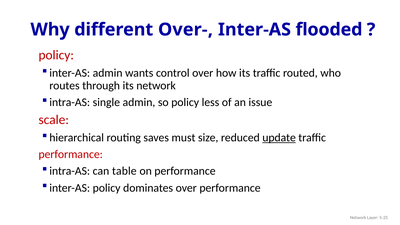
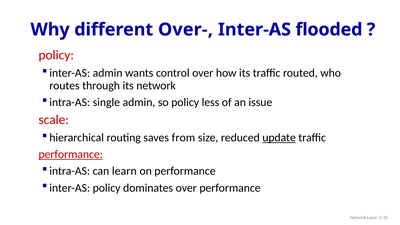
must: must -> from (183, 138)
performance underline: none -> present (71, 154)
table: table -> learn (124, 171)
